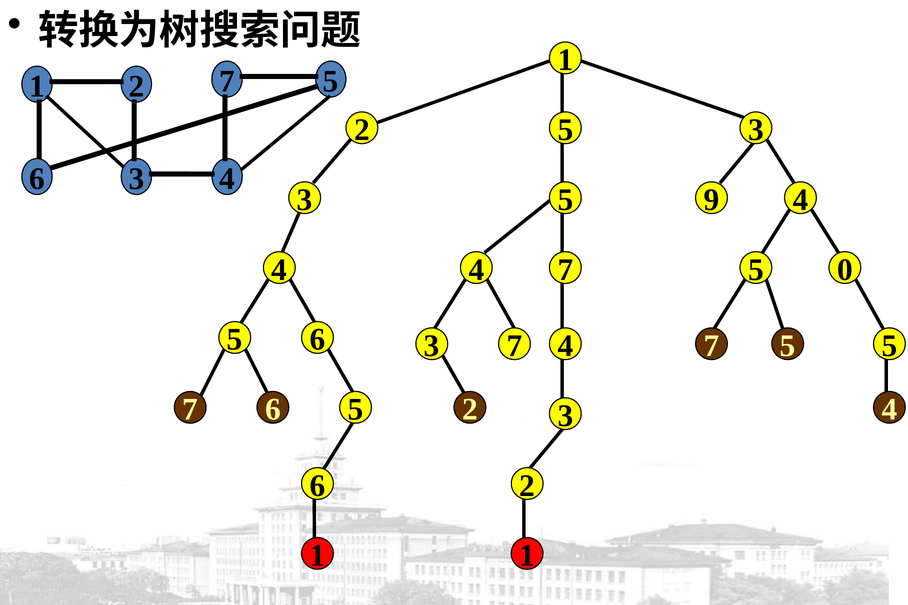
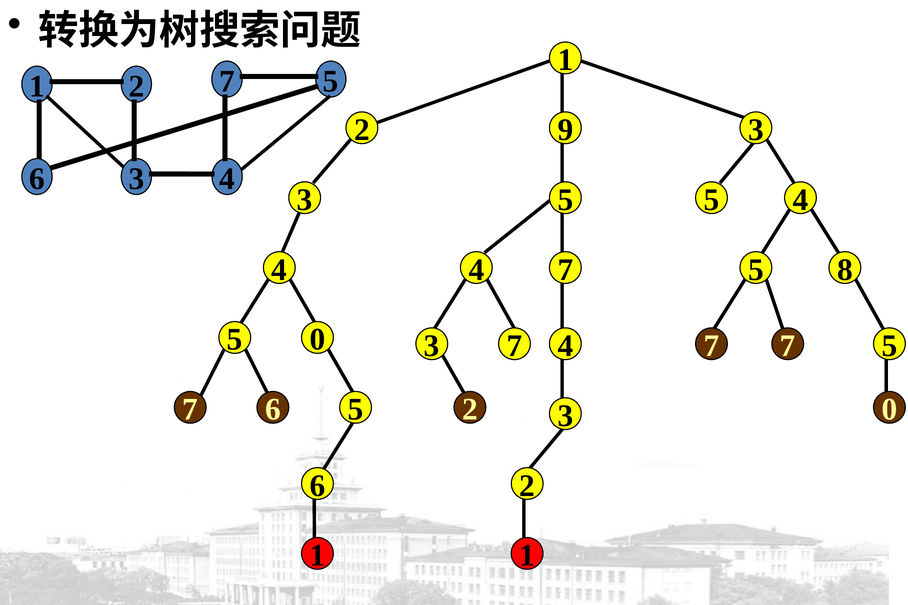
2 5: 5 -> 9 (565, 130)
5 9: 9 -> 5 (711, 200)
0: 0 -> 8 (845, 270)
6: 6 -> 0 (317, 340)
7 5: 5 -> 7 (788, 346)
2 4: 4 -> 0 (889, 410)
